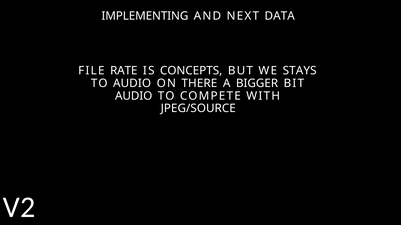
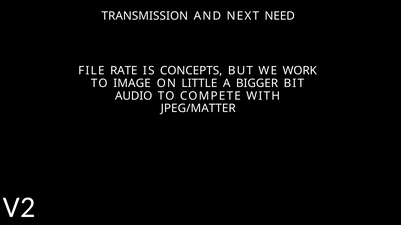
IMPLEMENTING: IMPLEMENTING -> TRANSMISSION (145, 16)
DATA: DATA -> NEED (280, 16)
STAYS: STAYS -> WORK (300, 71)
TO AUDIO: AUDIO -> IMAGE (132, 83)
THERE: THERE -> LITTLE (199, 83)
JPEG/SOURCE: JPEG/SOURCE -> JPEG/MATTER (198, 109)
